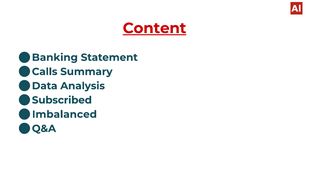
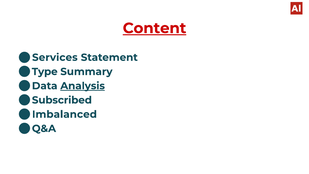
Banking: Banking -> Services (55, 57)
Calls: Calls -> Type (45, 72)
Analysis underline: none -> present (83, 86)
